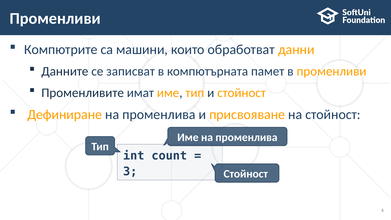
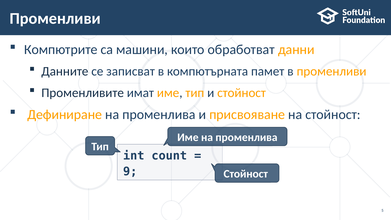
3: 3 -> 9 (130, 171)
